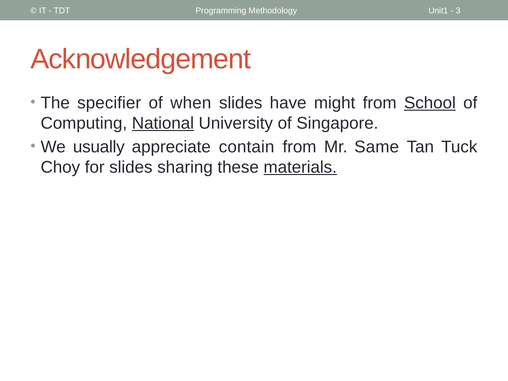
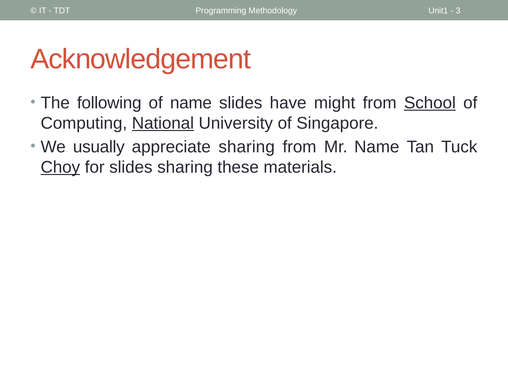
specifier: specifier -> following (109, 103)
of when: when -> name (191, 103)
appreciate contain: contain -> sharing (247, 147)
Mr Same: Same -> Name (377, 147)
Choy underline: none -> present (60, 167)
materials underline: present -> none (300, 167)
